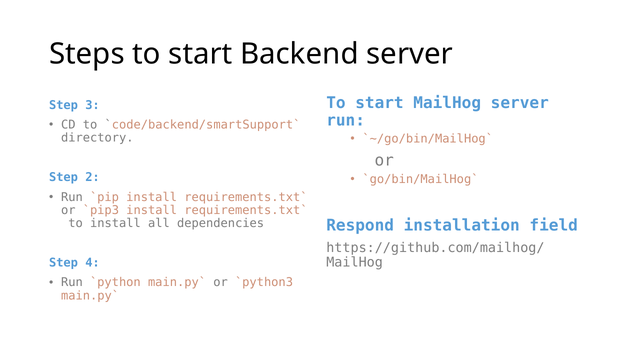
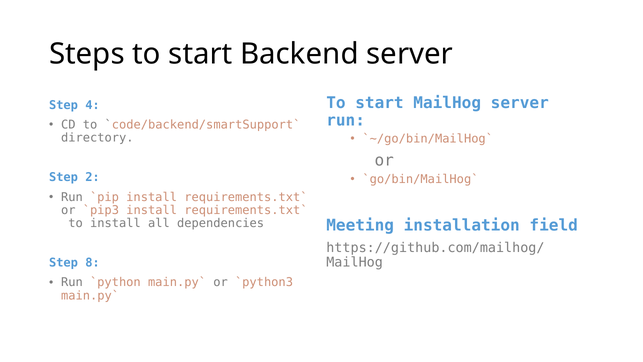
3: 3 -> 4 (93, 105)
Respond: Respond -> Meeting (360, 225)
4: 4 -> 8 (93, 263)
